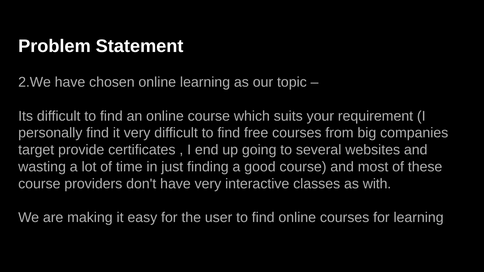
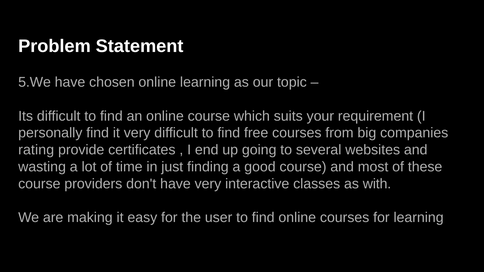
2.We: 2.We -> 5.We (35, 82)
target: target -> rating (36, 150)
